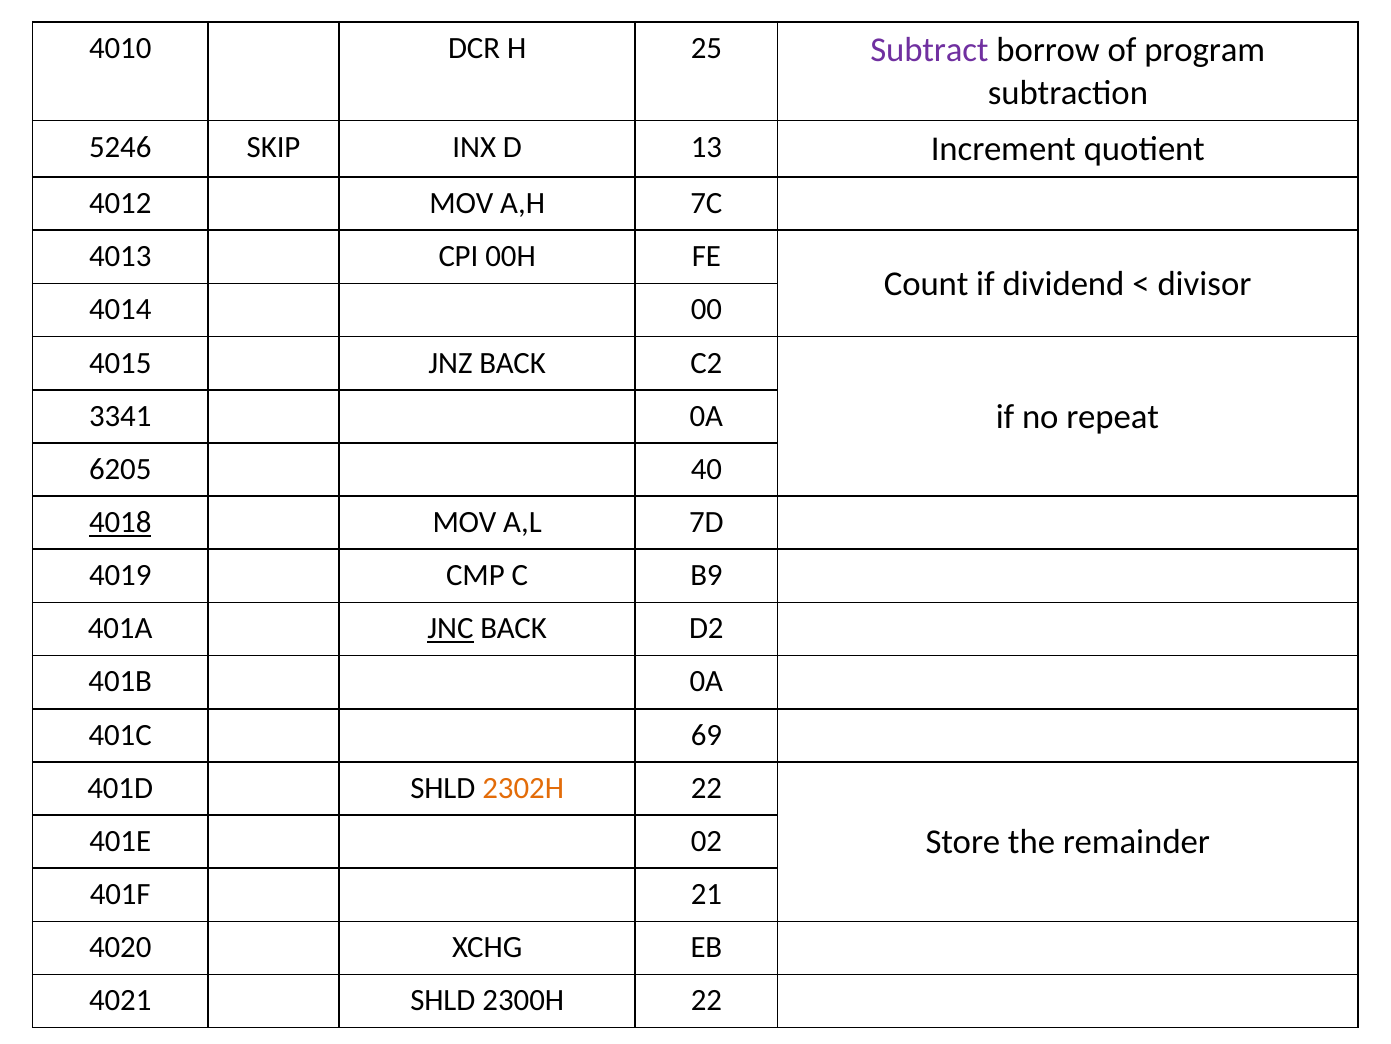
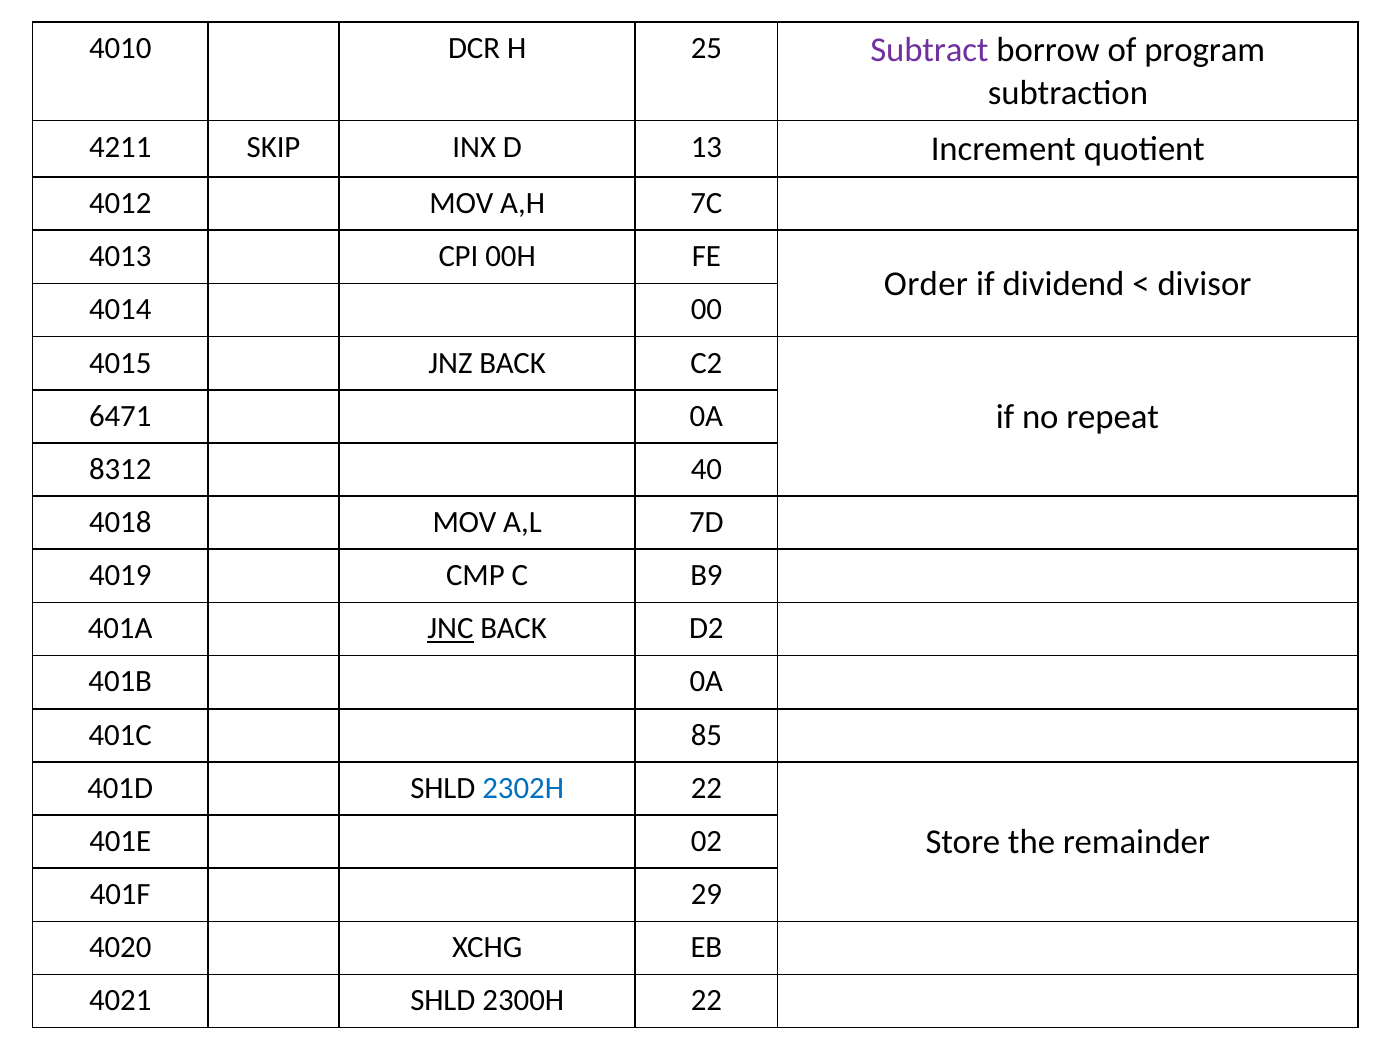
5246: 5246 -> 4211 (120, 147)
Count: Count -> Order (926, 284)
3341: 3341 -> 6471 (120, 416)
6205: 6205 -> 8312 (120, 469)
4018 underline: present -> none (120, 522)
69: 69 -> 85 (706, 734)
2302H colour: orange -> blue (523, 788)
21: 21 -> 29 (706, 894)
